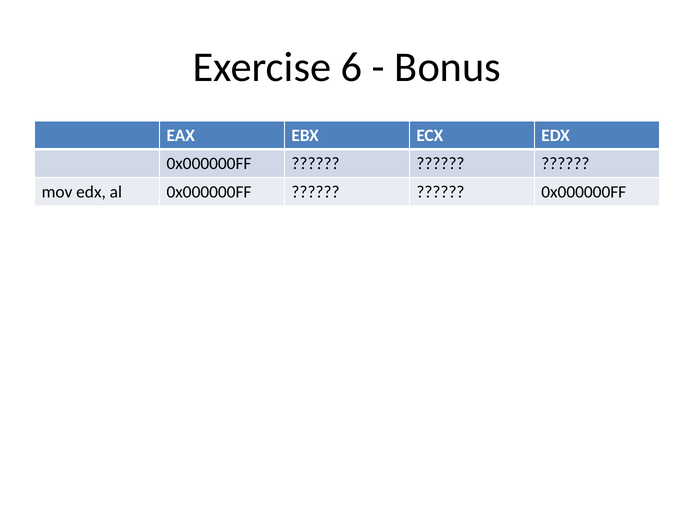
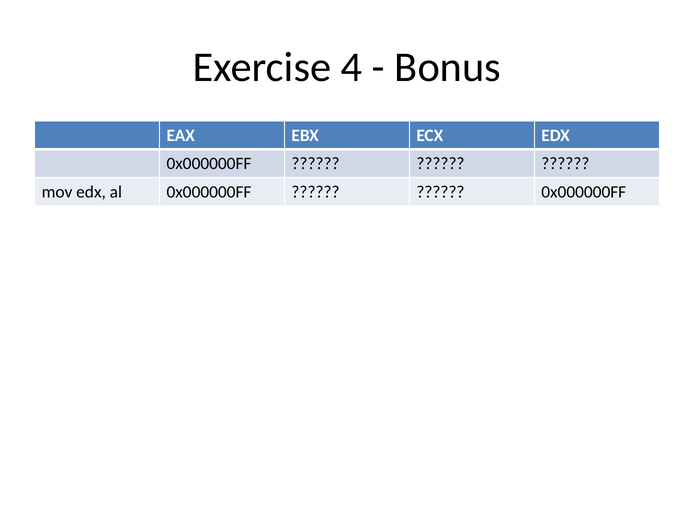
6: 6 -> 4 (352, 67)
